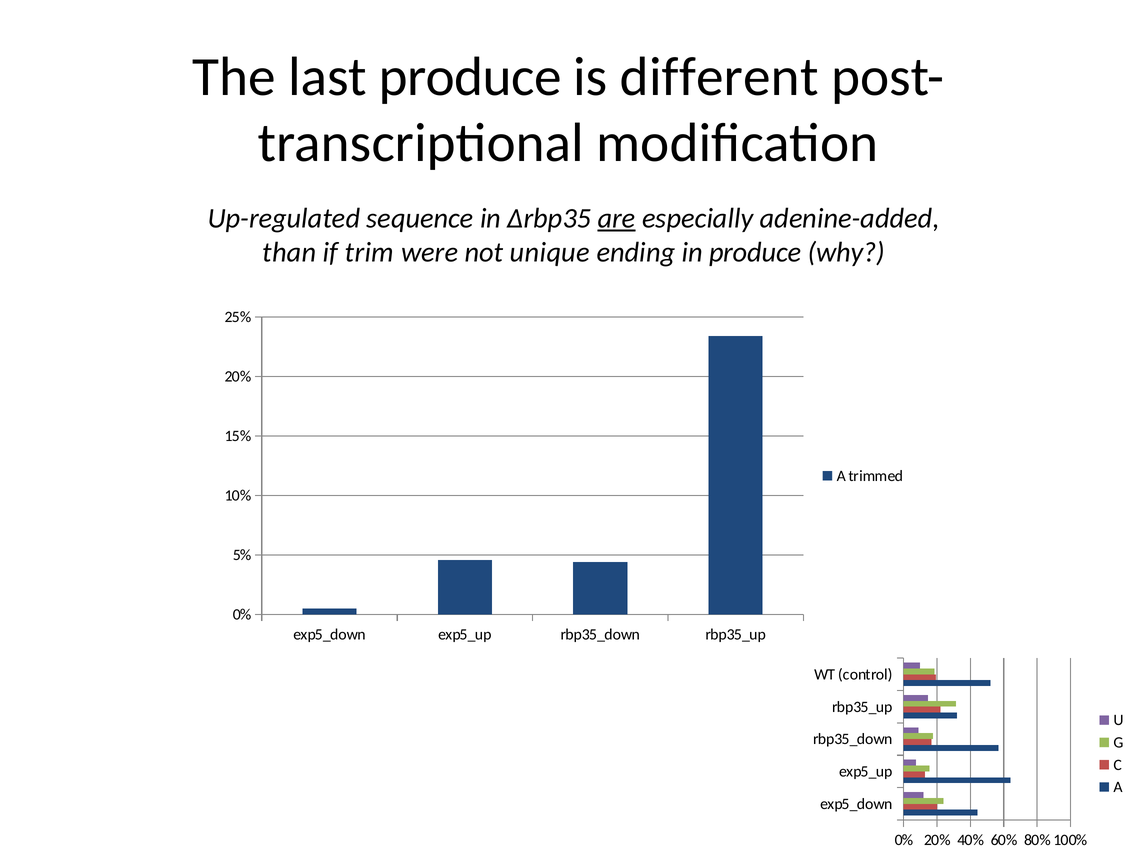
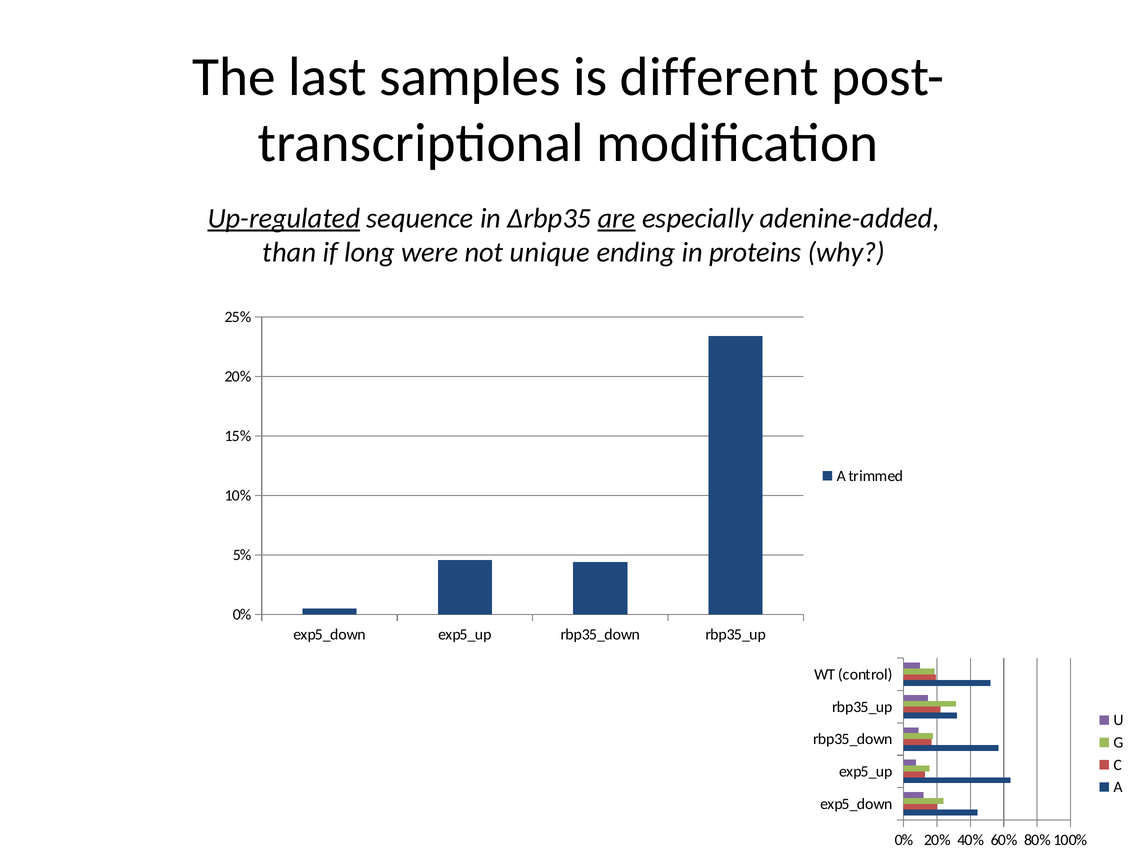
last produce: produce -> samples (470, 77)
Up-regulated underline: none -> present (284, 218)
trim: trim -> long (370, 252)
in produce: produce -> proteins (755, 252)
